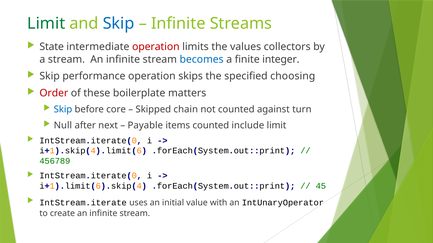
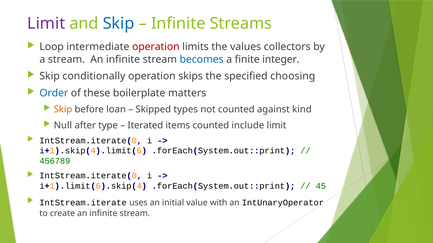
Limit colour: green -> purple (46, 24)
State: State -> Loop (52, 47)
performance: performance -> conditionally (94, 76)
Order colour: red -> blue (54, 93)
Skip colour: blue -> orange (63, 110)
core: core -> loan (116, 110)
chain: chain -> types (186, 110)
turn: turn -> kind (302, 110)
next: next -> type (108, 126)
Payable: Payable -> Iterated (145, 126)
